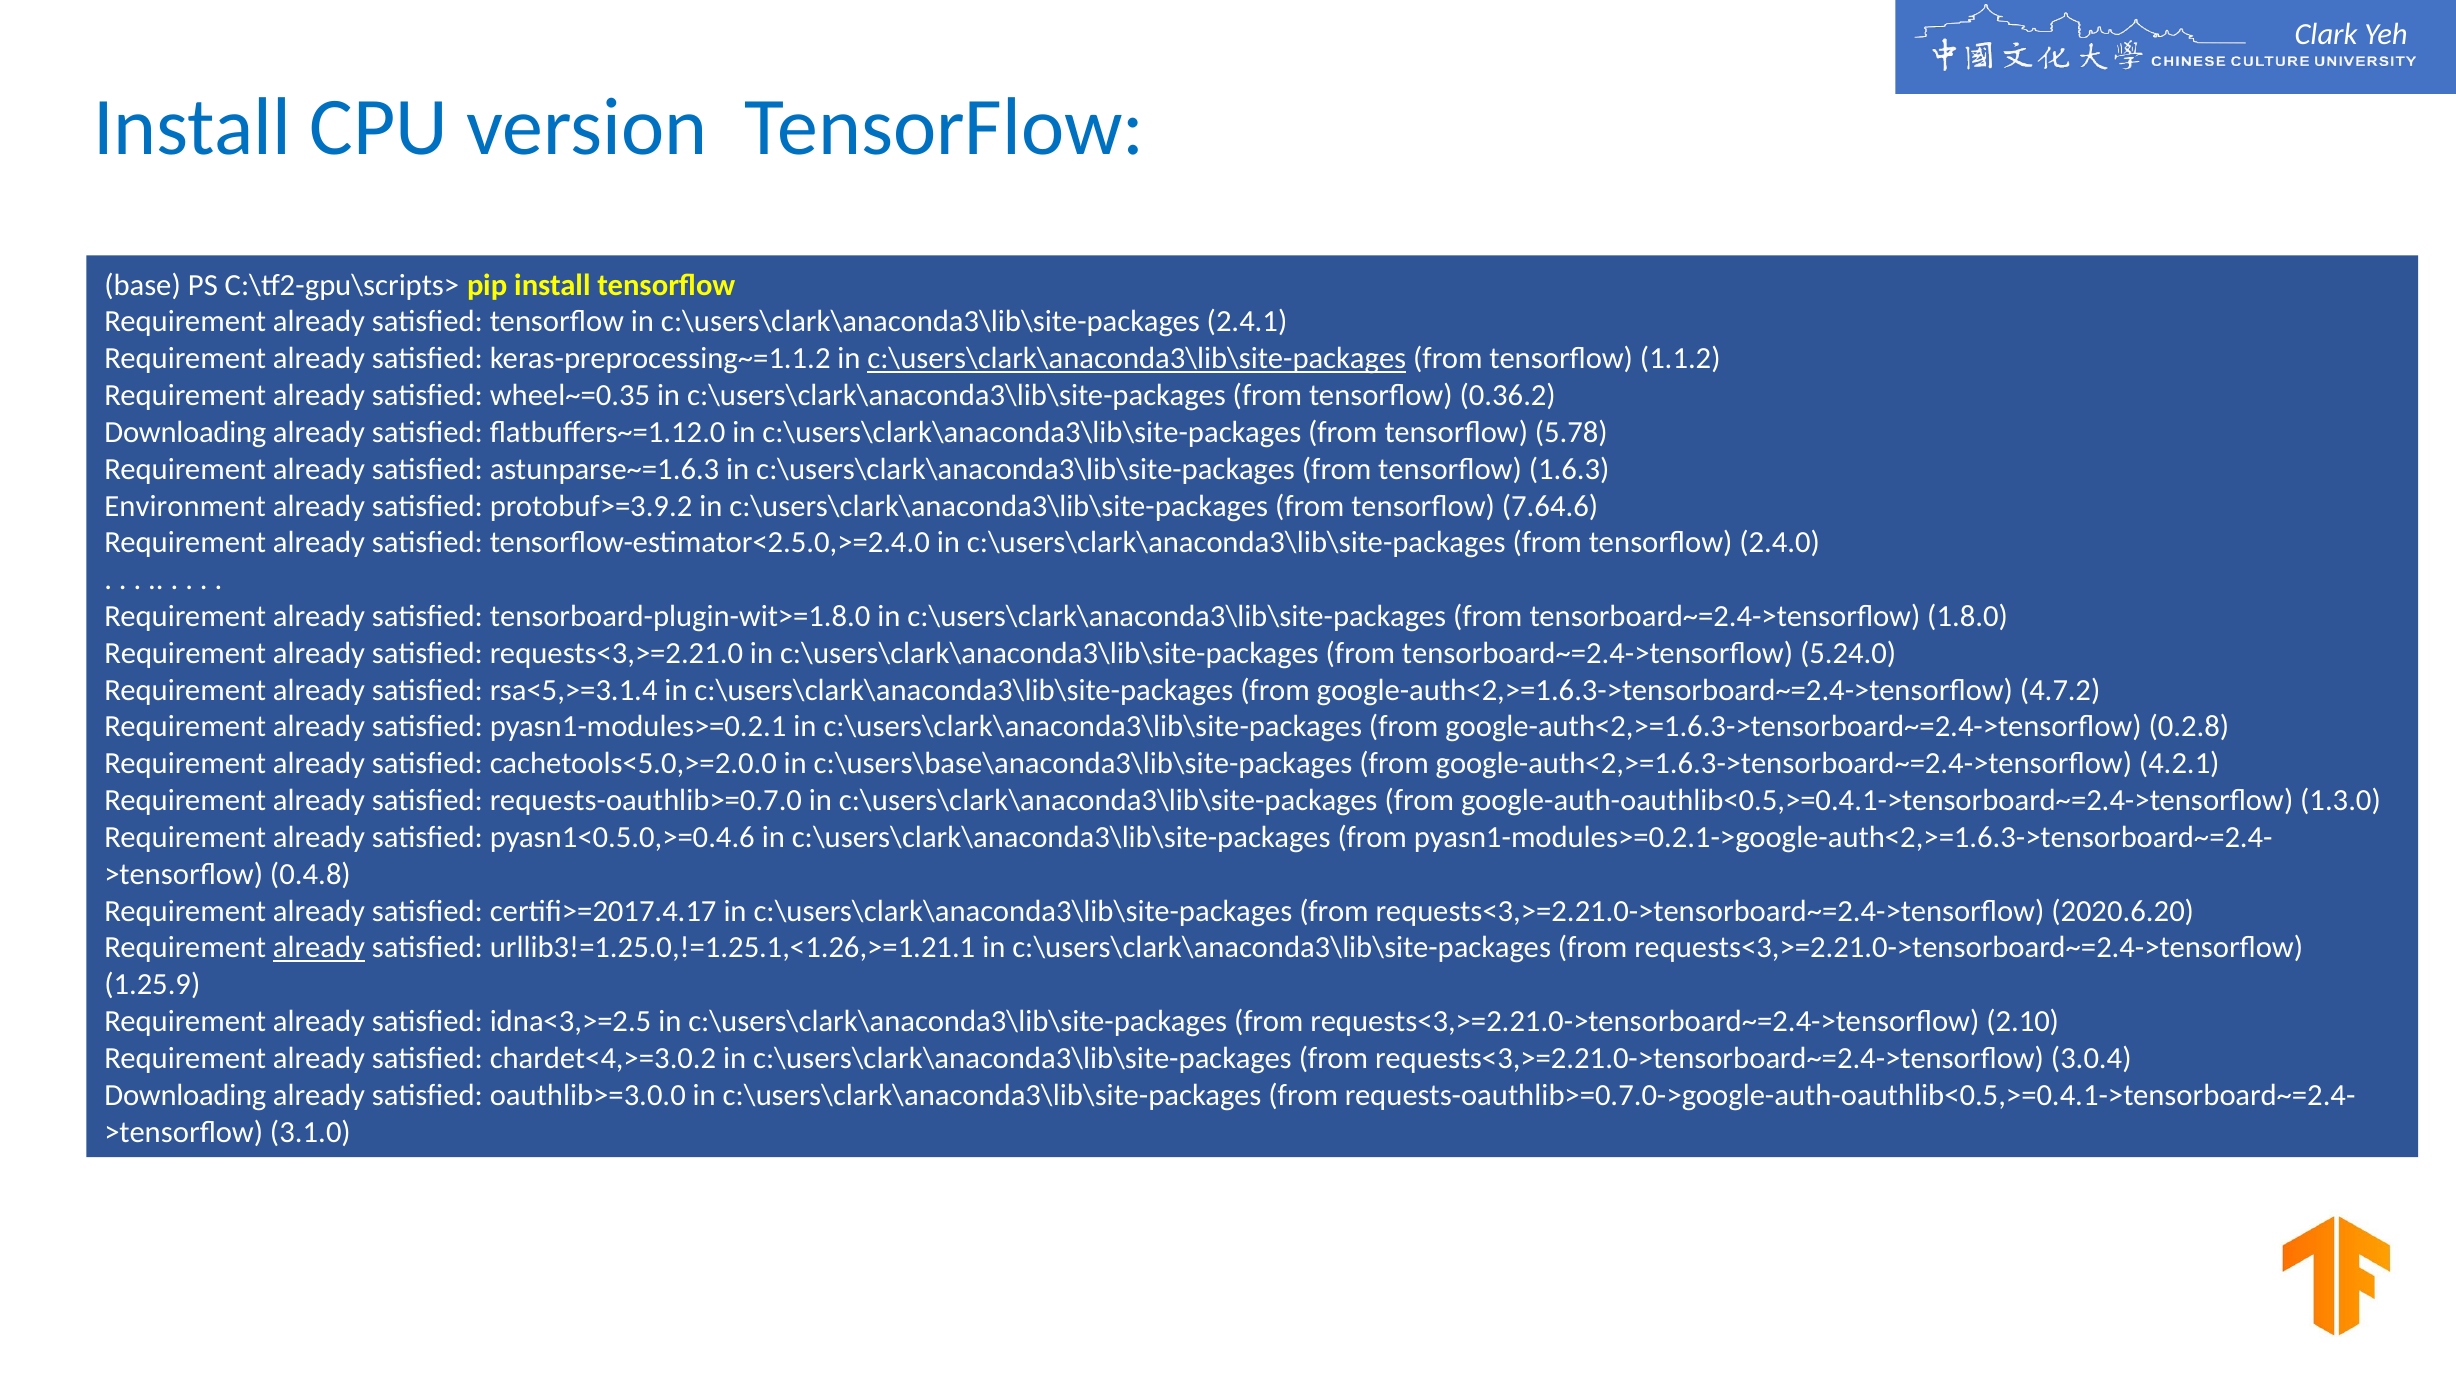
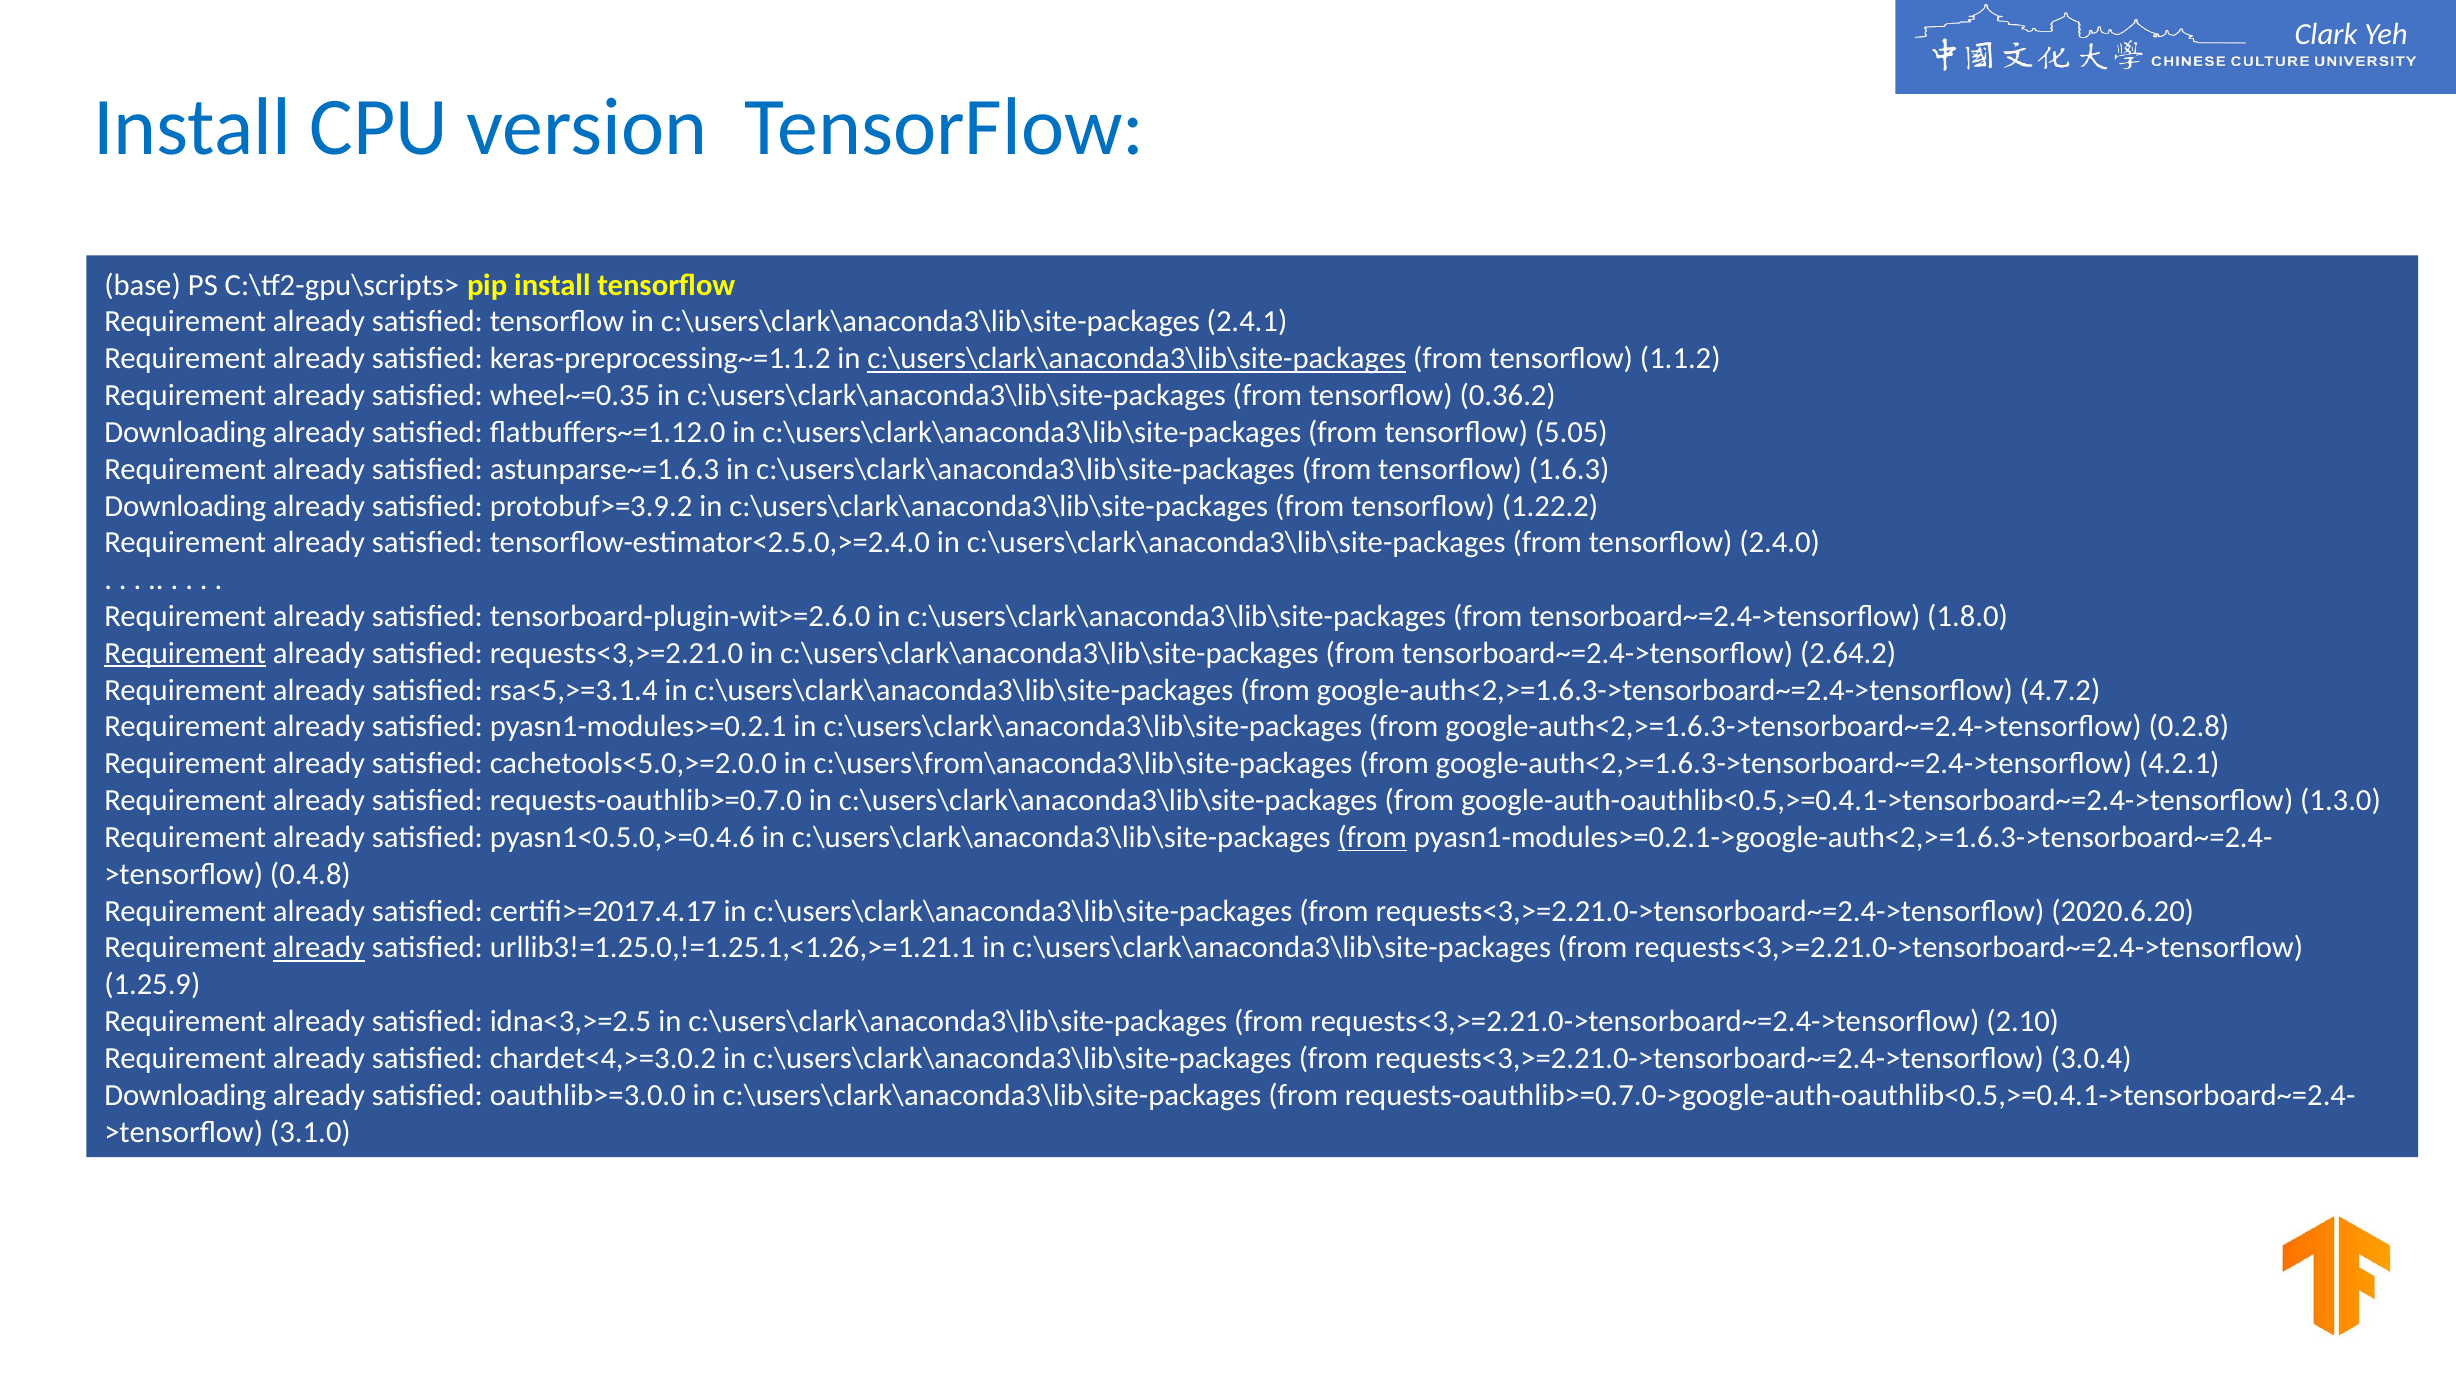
5.78: 5.78 -> 5.05 (1571, 432)
Environment: Environment -> Downloading (185, 506)
7.64.6: 7.64.6 -> 1.22.2 (1550, 506)
tensorboard-plugin-wit>=1.8.0: tensorboard-plugin-wit>=1.8.0 -> tensorboard-plugin-wit>=2.6.0 (680, 617)
Requirement underline: none -> present (185, 653)
5.24.0: 5.24.0 -> 2.64.2 (1848, 653)
c:\users\base\anaconda3\lib\site-packages: c:\users\base\anaconda3\lib\site-packages -> c:\users\from\anaconda3\lib\site-packages (1083, 764)
from underline: none -> present (1372, 838)
